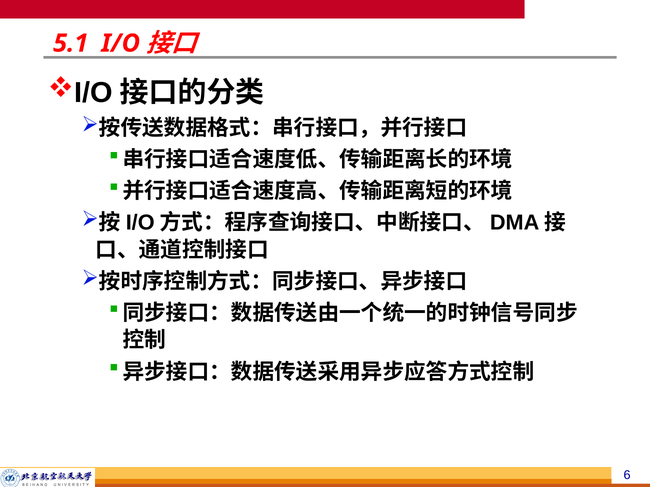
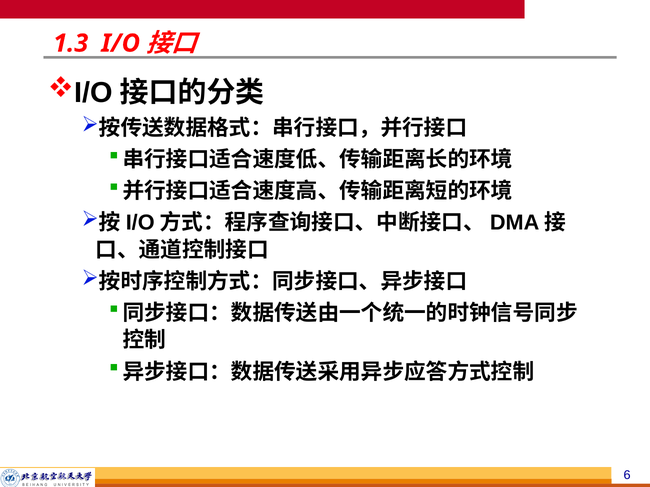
5.1: 5.1 -> 1.3 (71, 43)
